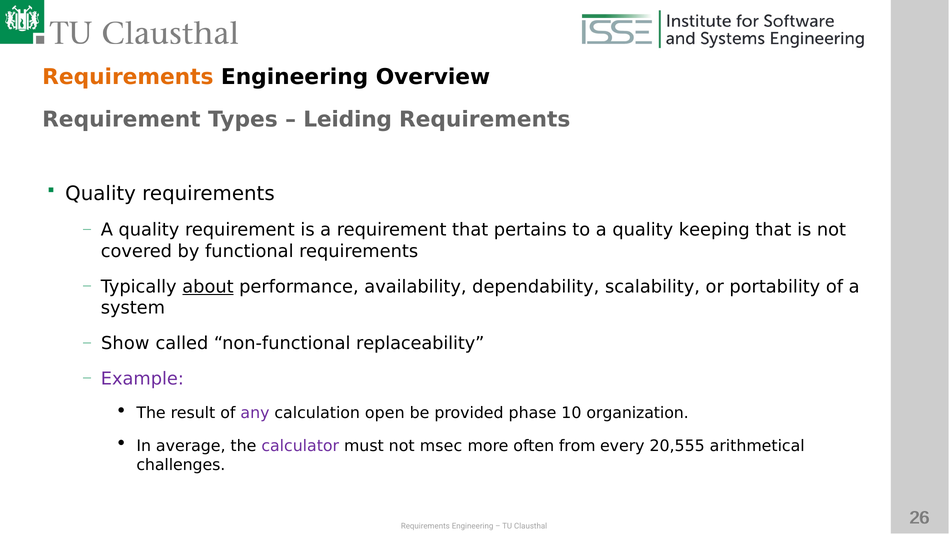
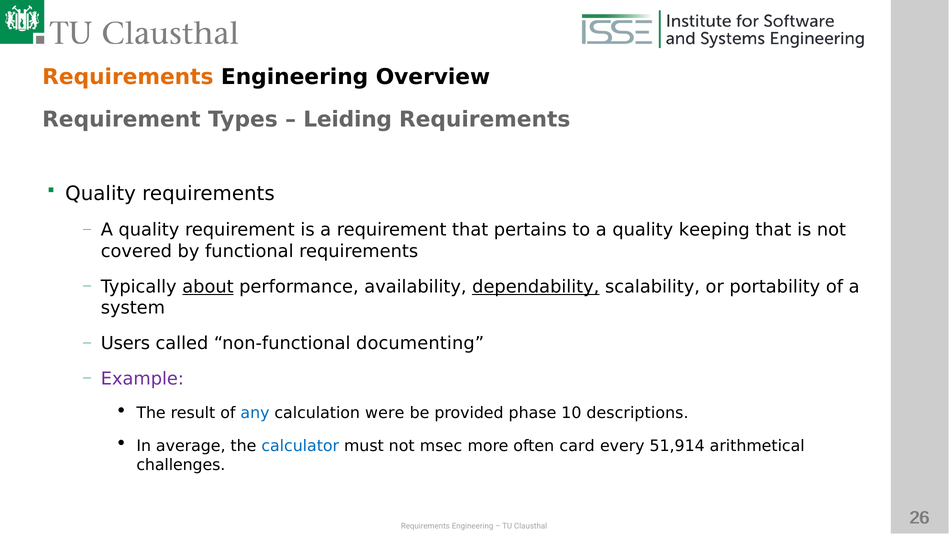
dependability underline: none -> present (536, 287)
Show: Show -> Users (125, 343)
replaceability: replaceability -> documenting (420, 343)
any colour: purple -> blue (255, 413)
open: open -> were (385, 413)
organization: organization -> descriptions (637, 413)
calculator colour: purple -> blue (300, 446)
from: from -> card (577, 446)
20,555: 20,555 -> 51,914 (677, 446)
